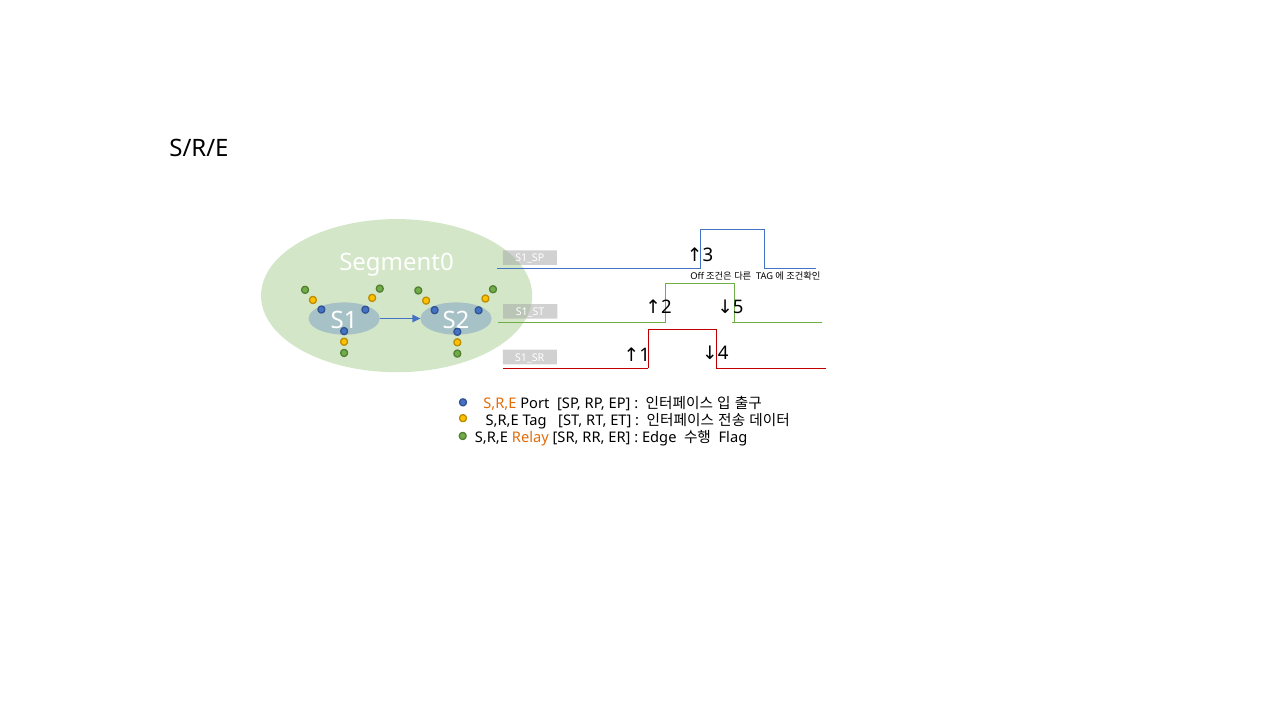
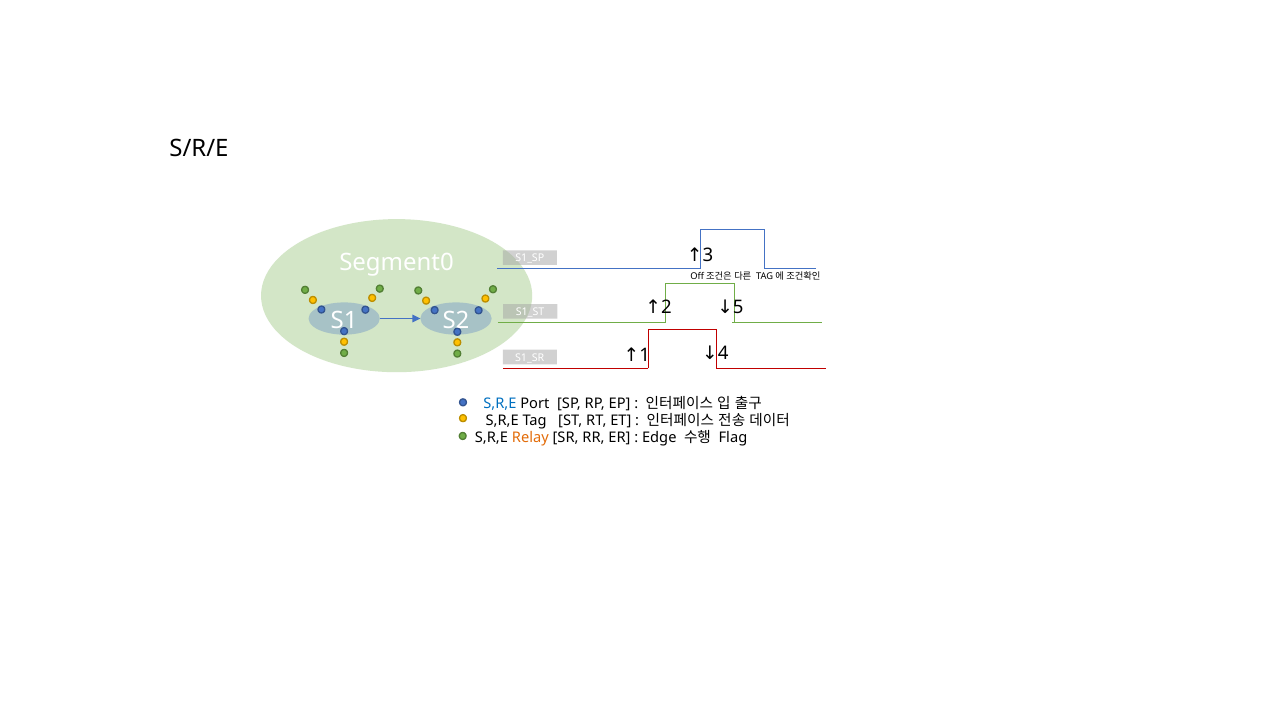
S,R,E colour: orange -> blue (500, 404)
